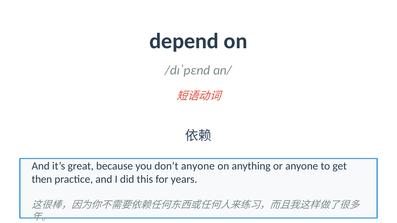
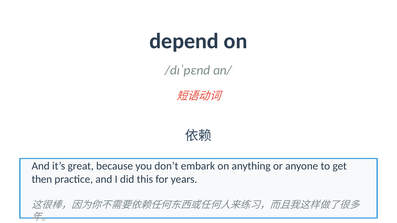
don’t anyone: anyone -> embark (198, 166)
